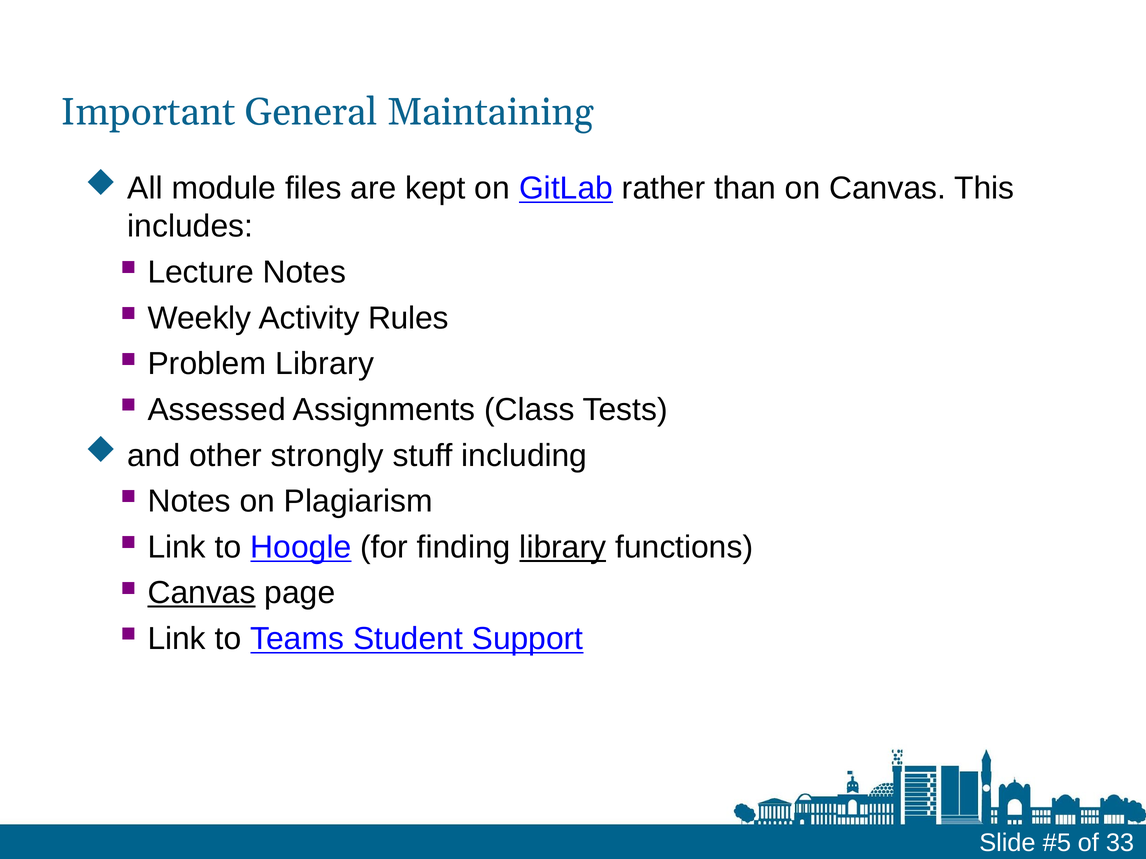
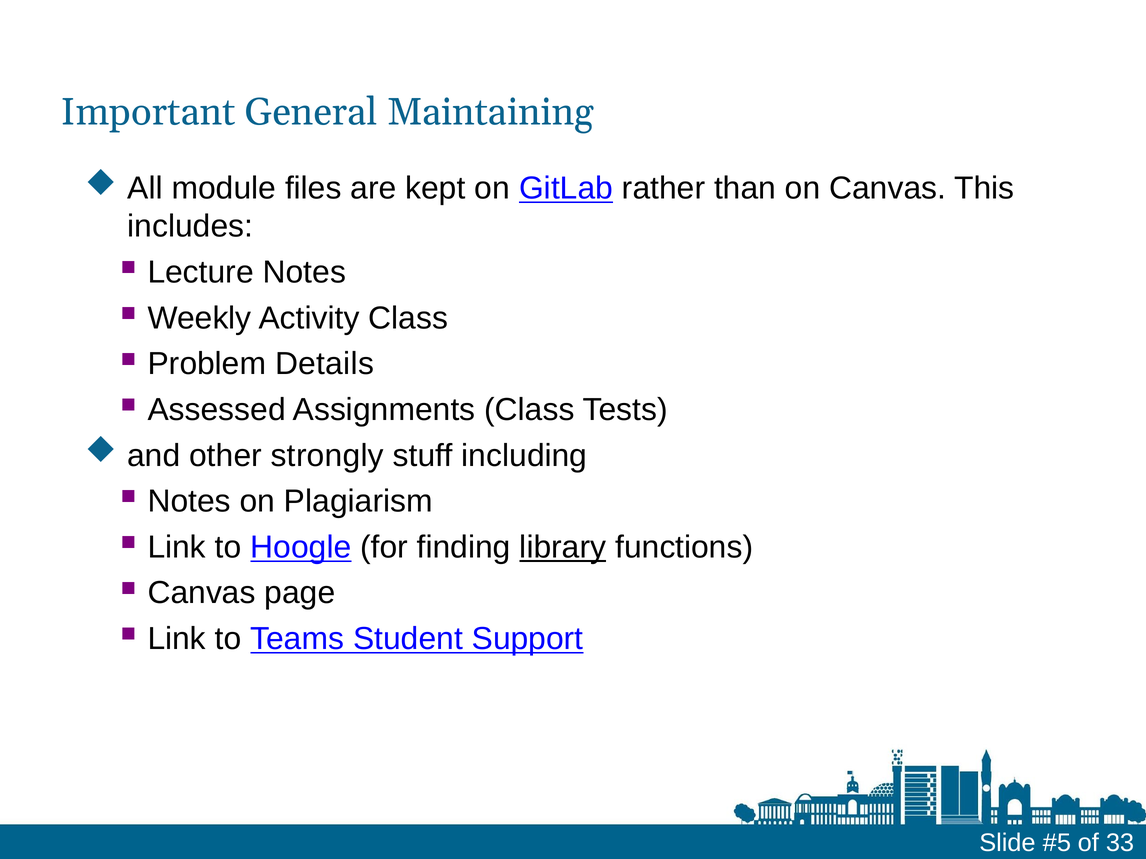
Activity Rules: Rules -> Class (408, 318)
Problem Library: Library -> Details (325, 364)
Canvas underline: present -> none (202, 593)
